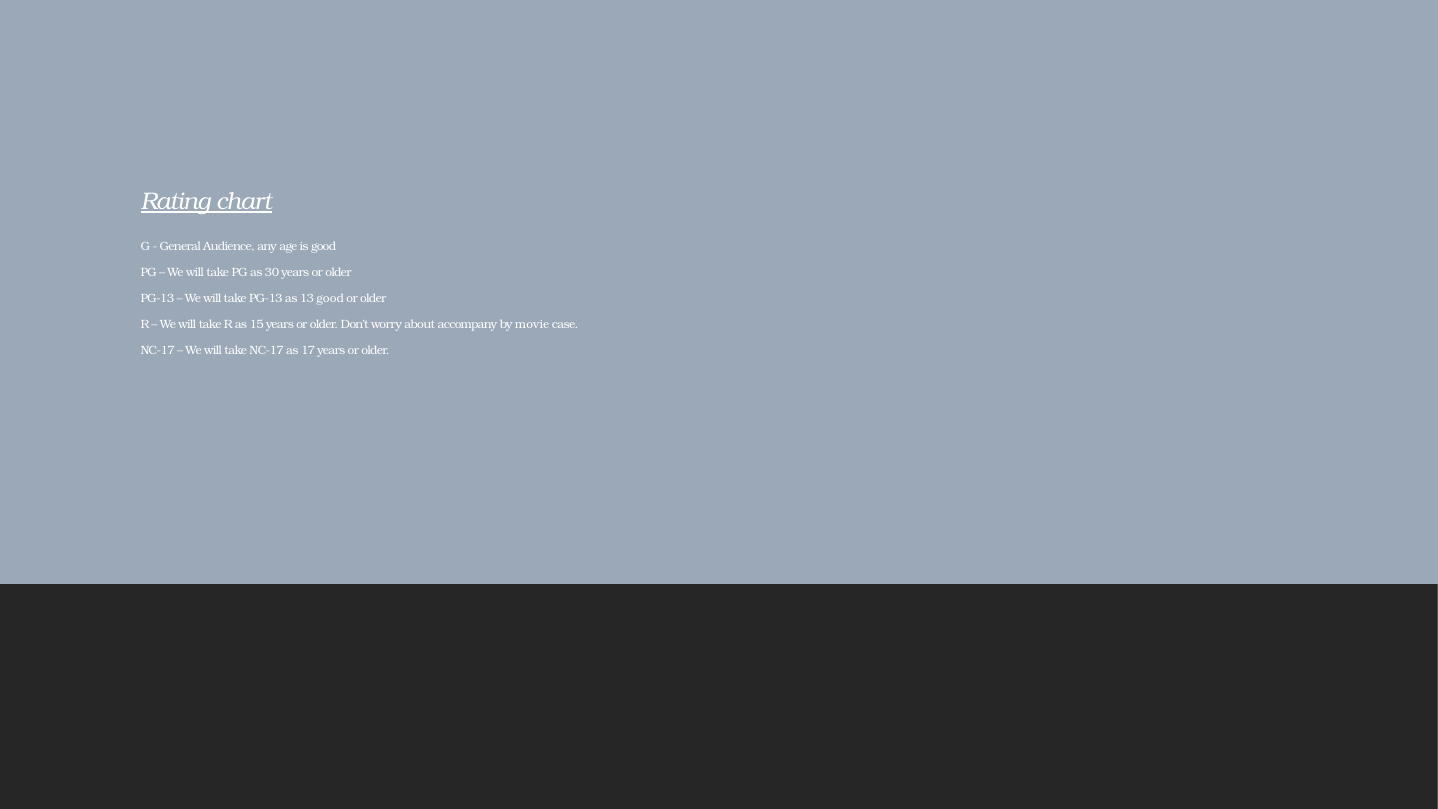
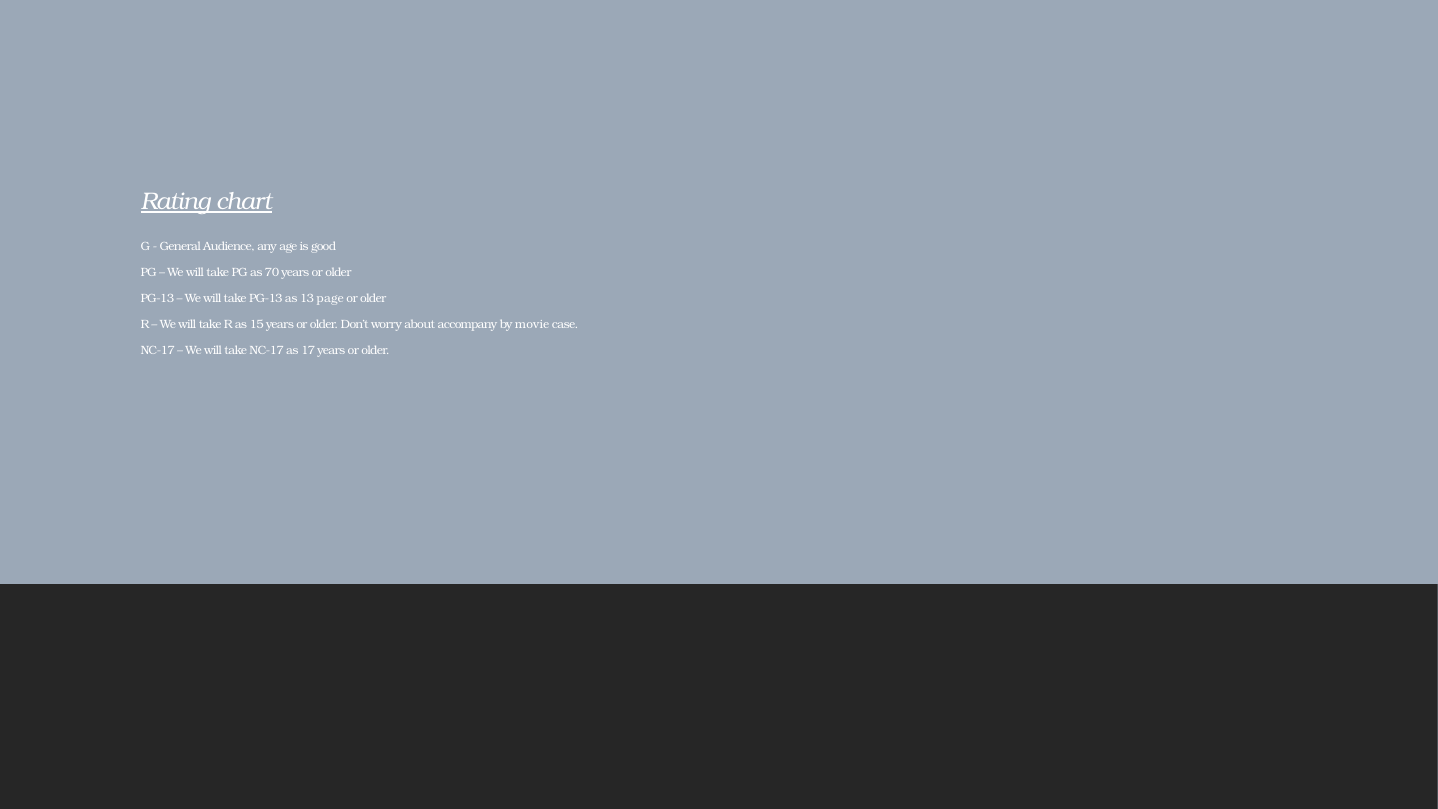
30: 30 -> 70 (272, 273)
13 good: good -> page (330, 299)
